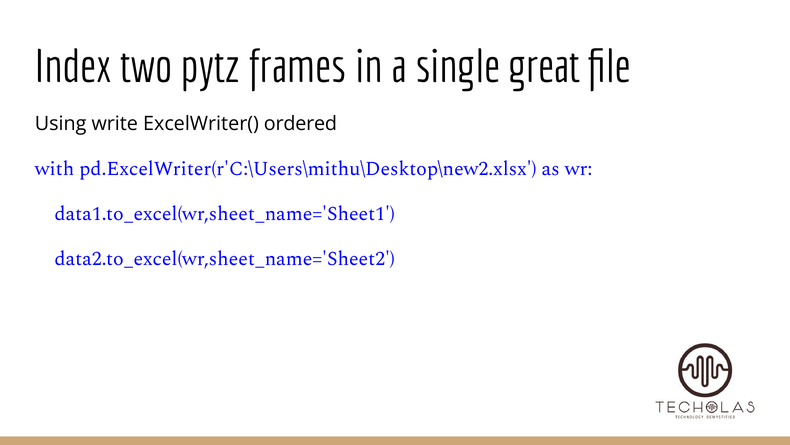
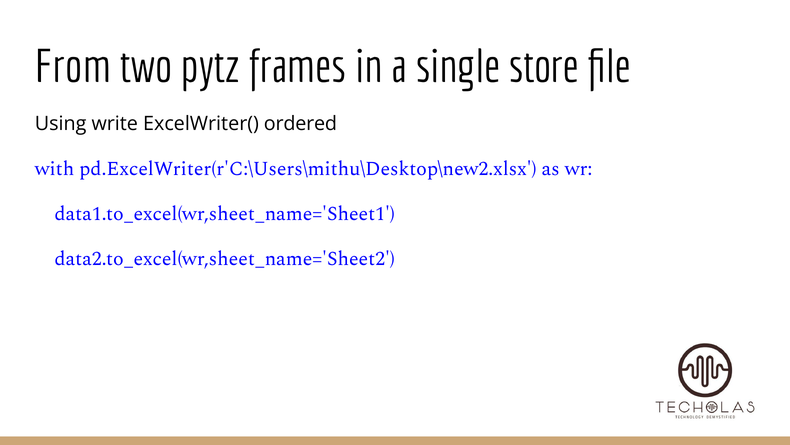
Index: Index -> From (73, 67)
great: great -> store (544, 67)
